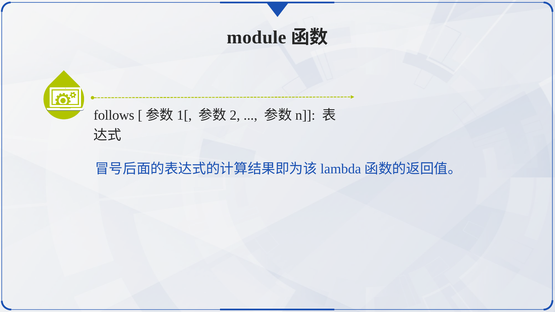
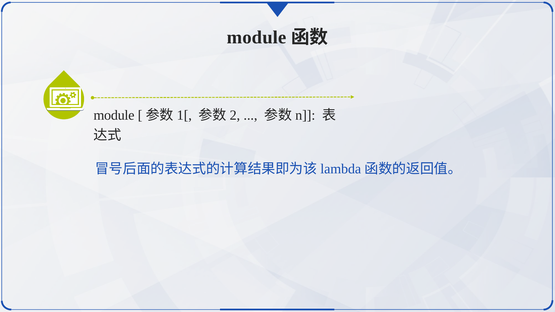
follows: follows -> module (114, 115)
